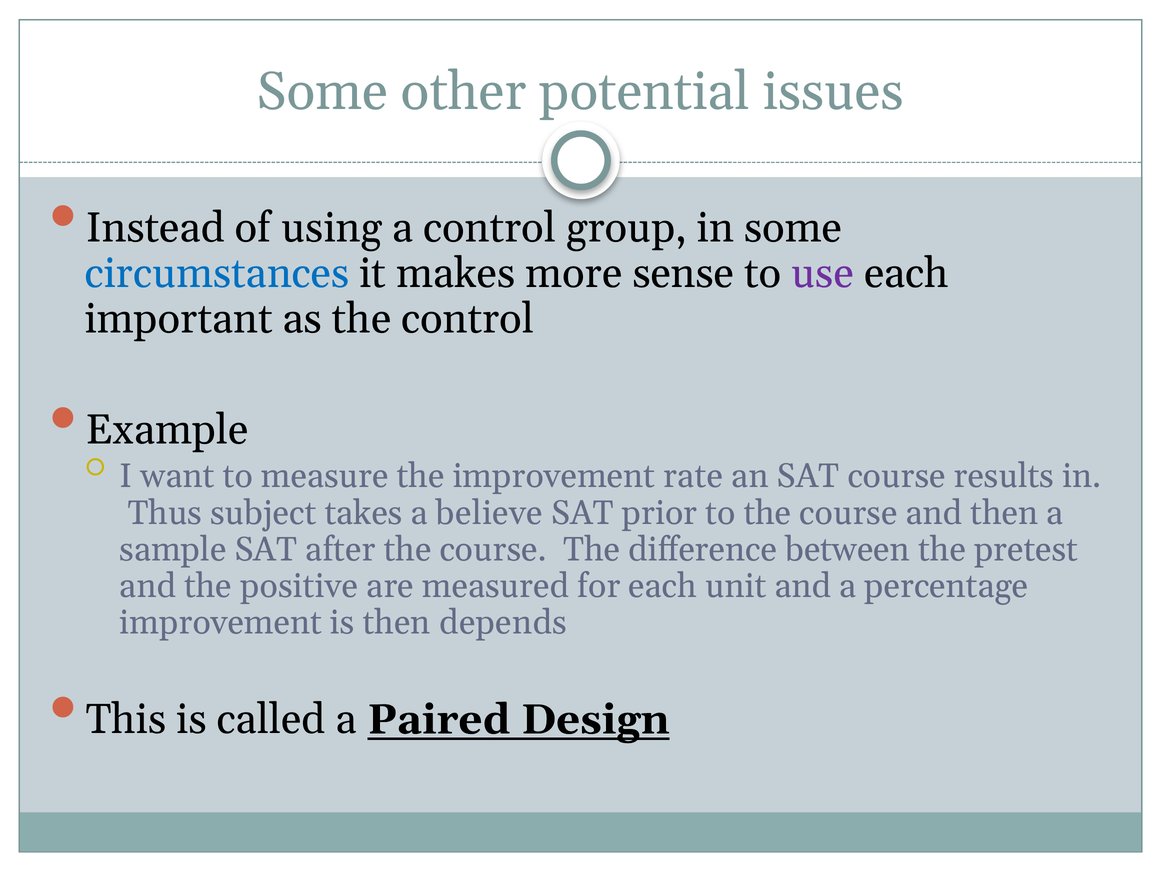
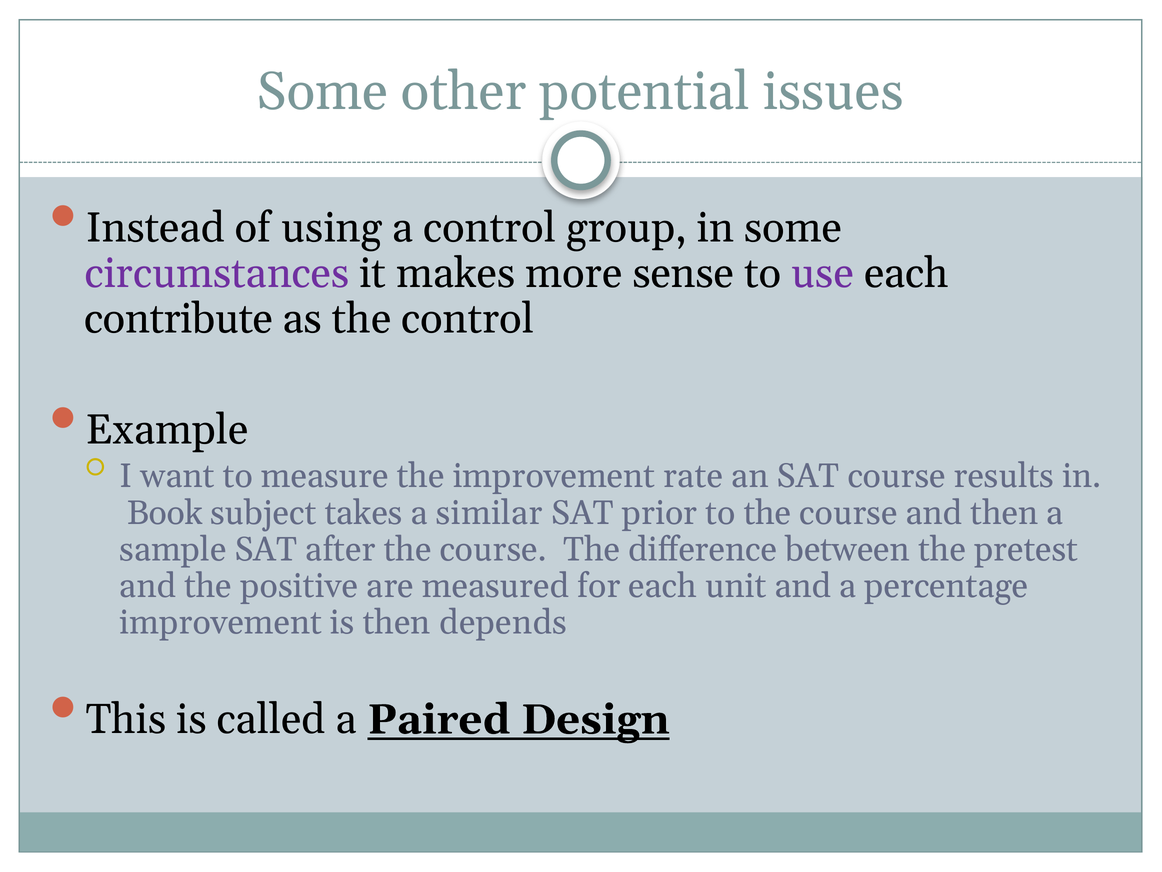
circumstances colour: blue -> purple (217, 273)
important: important -> contribute (179, 318)
Thus: Thus -> Book (165, 513)
believe: believe -> similar (489, 513)
